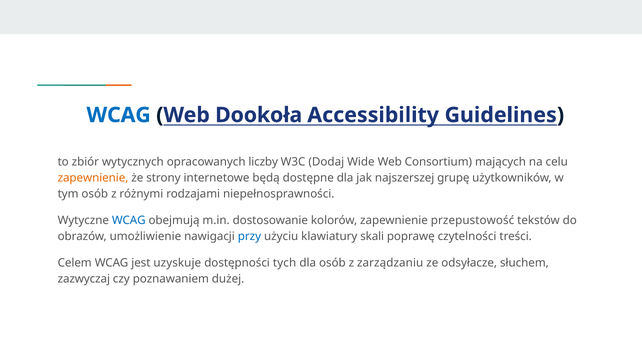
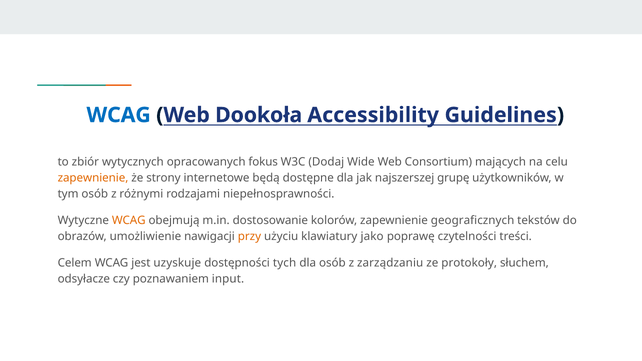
liczby: liczby -> fokus (263, 162)
WCAG colour: blue -> orange (129, 221)
przepustowość: przepustowość -> geograficznych (473, 221)
przy colour: blue -> orange (249, 237)
skali: skali -> jako (372, 237)
odsyłacze: odsyłacze -> protokoły (469, 263)
zazwyczaj: zazwyczaj -> odsyłacze (84, 279)
dużej: dużej -> input (228, 279)
